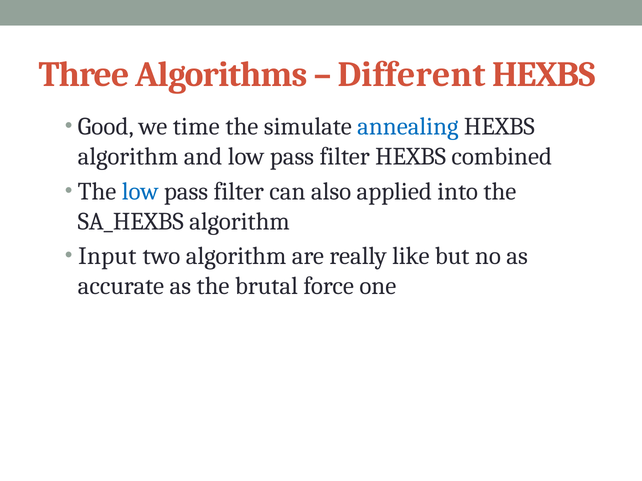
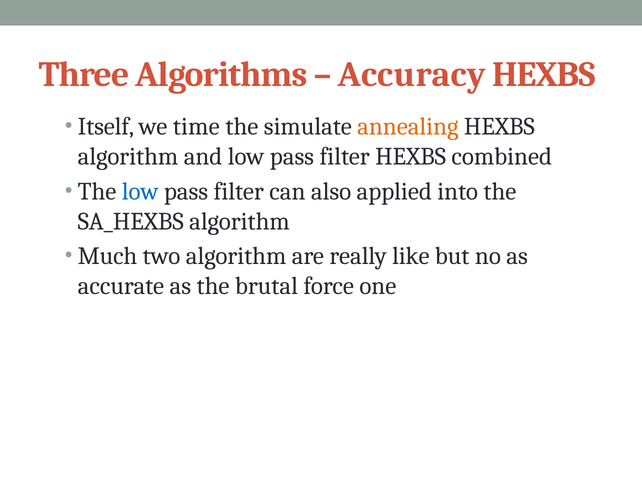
Different: Different -> Accuracy (412, 75)
Good: Good -> Itself (106, 127)
annealing colour: blue -> orange (408, 127)
Input: Input -> Much (108, 256)
